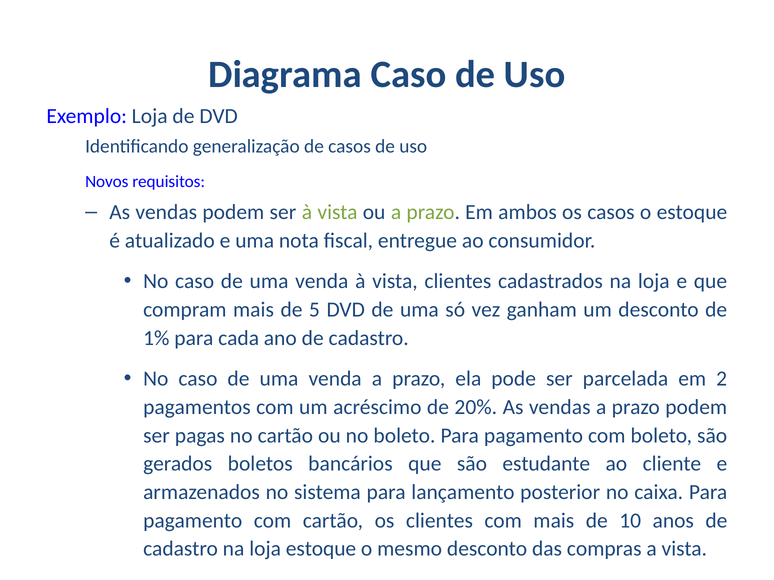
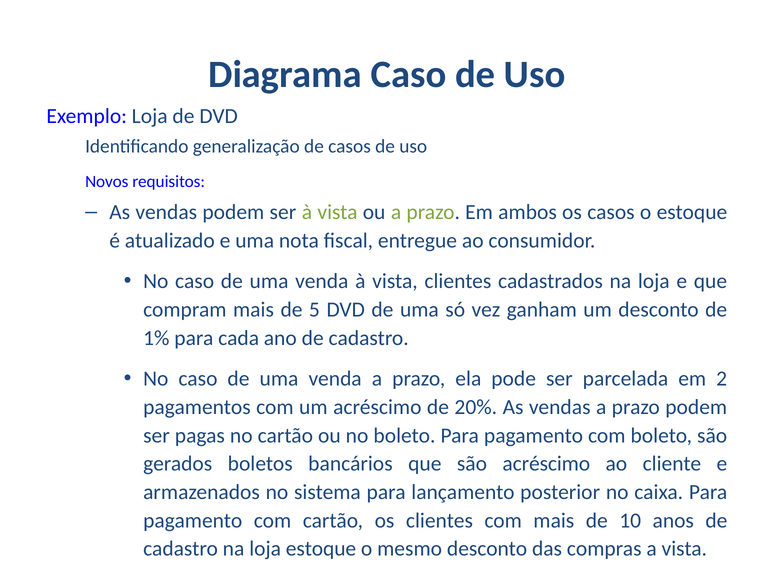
são estudante: estudante -> acréscimo (546, 464)
